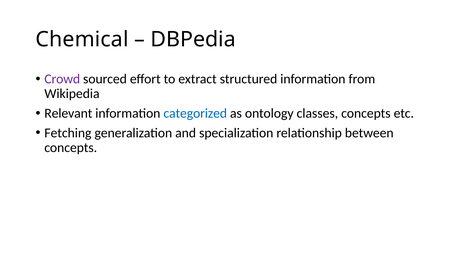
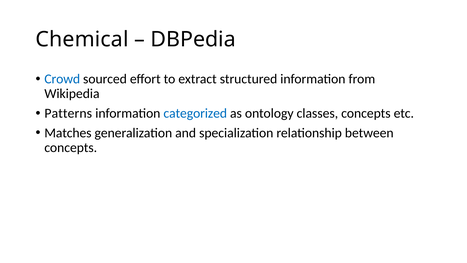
Crowd colour: purple -> blue (62, 79)
Relevant: Relevant -> Patterns (68, 113)
Fetching: Fetching -> Matches (68, 133)
